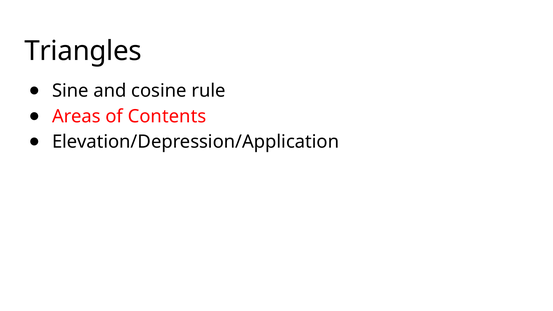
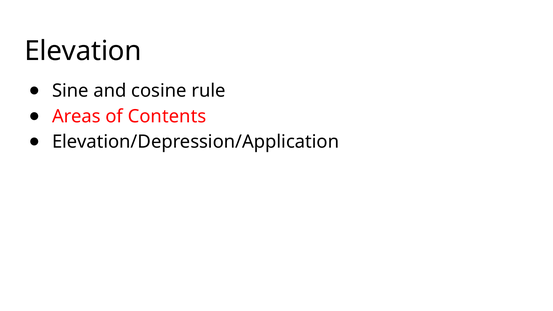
Triangles: Triangles -> Elevation (83, 51)
